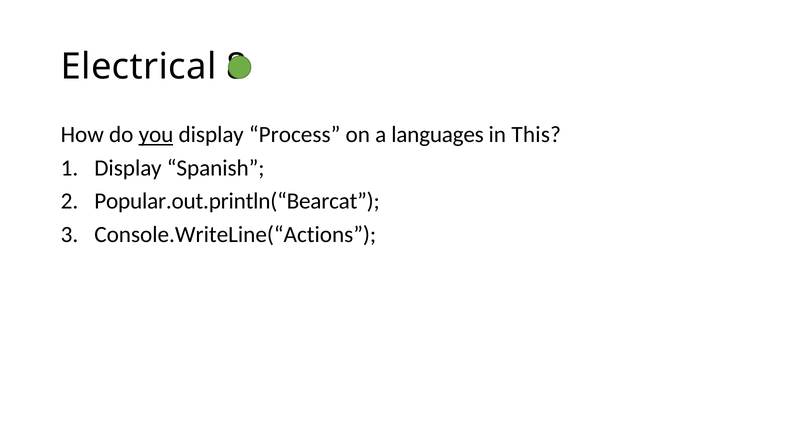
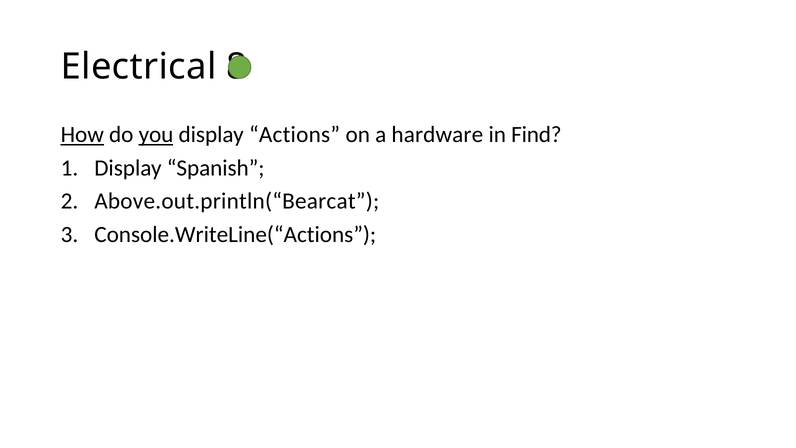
How underline: none -> present (82, 135)
Process: Process -> Actions (295, 135)
languages: languages -> hardware (437, 135)
This: This -> Find (536, 135)
Popular.out.println(“Bearcat: Popular.out.println(“Bearcat -> Above.out.println(“Bearcat (237, 201)
